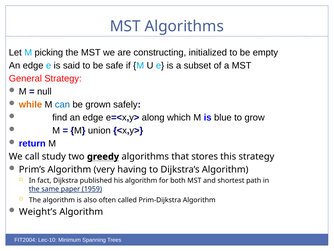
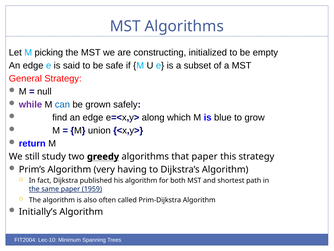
while colour: orange -> purple (30, 104)
call: call -> still (32, 156)
that stores: stores -> paper (205, 156)
Weight’s: Weight’s -> Initially’s (38, 211)
